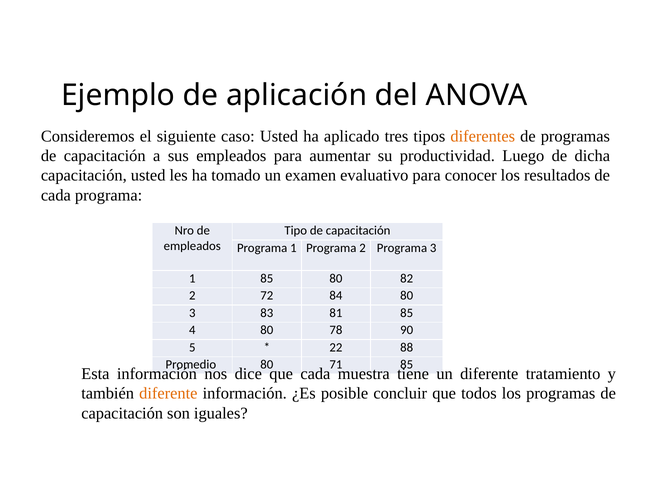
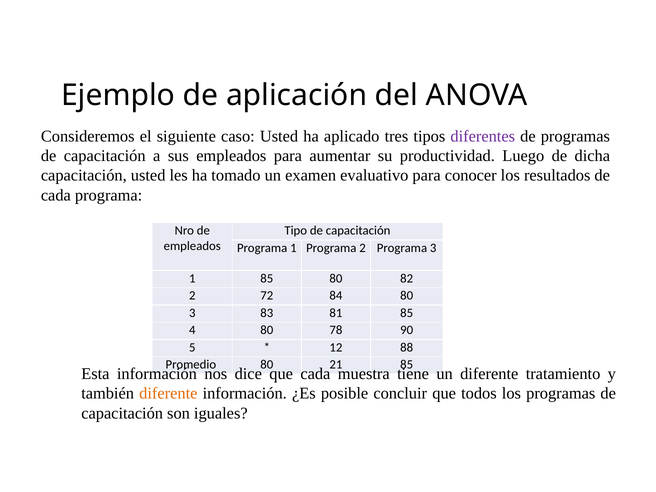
diferentes colour: orange -> purple (483, 136)
22: 22 -> 12 (336, 347)
71: 71 -> 21 (336, 365)
